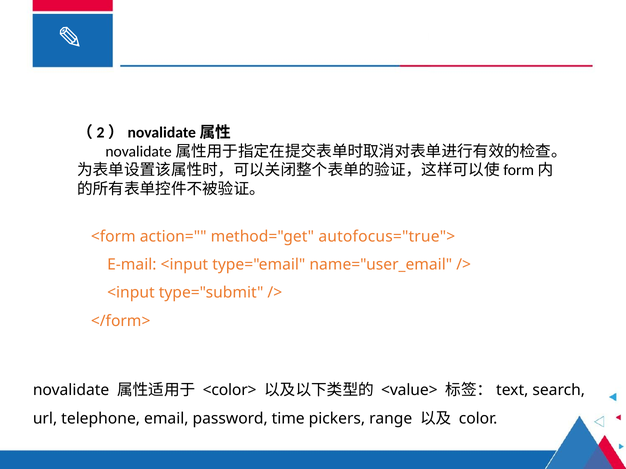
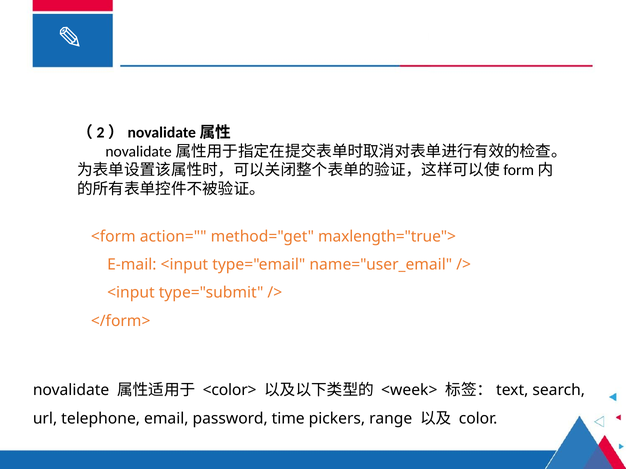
autofocus="true">: autofocus="true"> -> maxlength="true"> (387, 237)
<value>: <value> -> <week> (409, 391)
